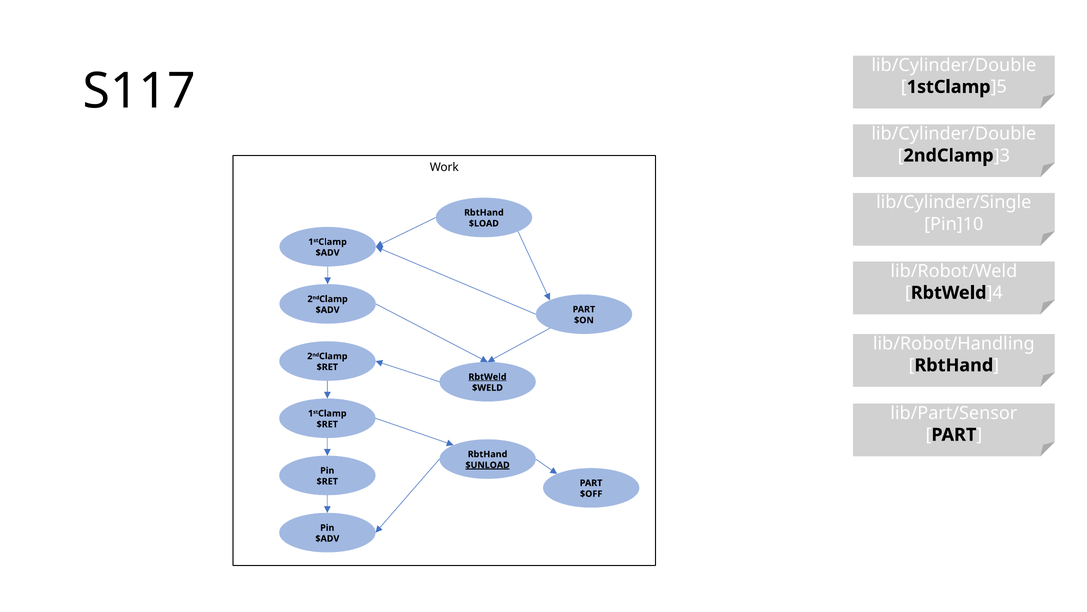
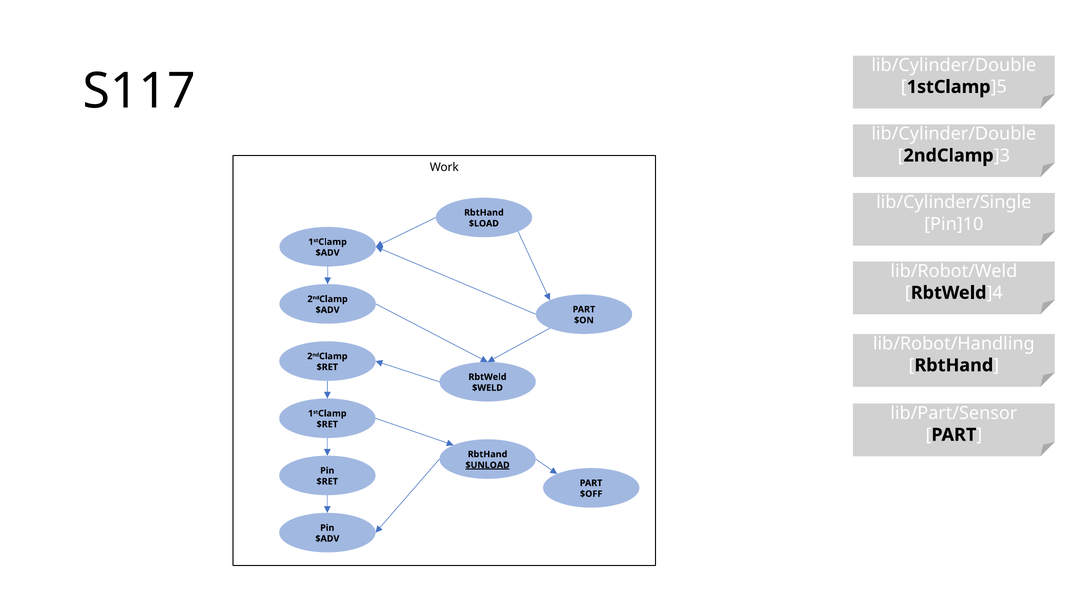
RbtWeld underline: present -> none (487, 377)
